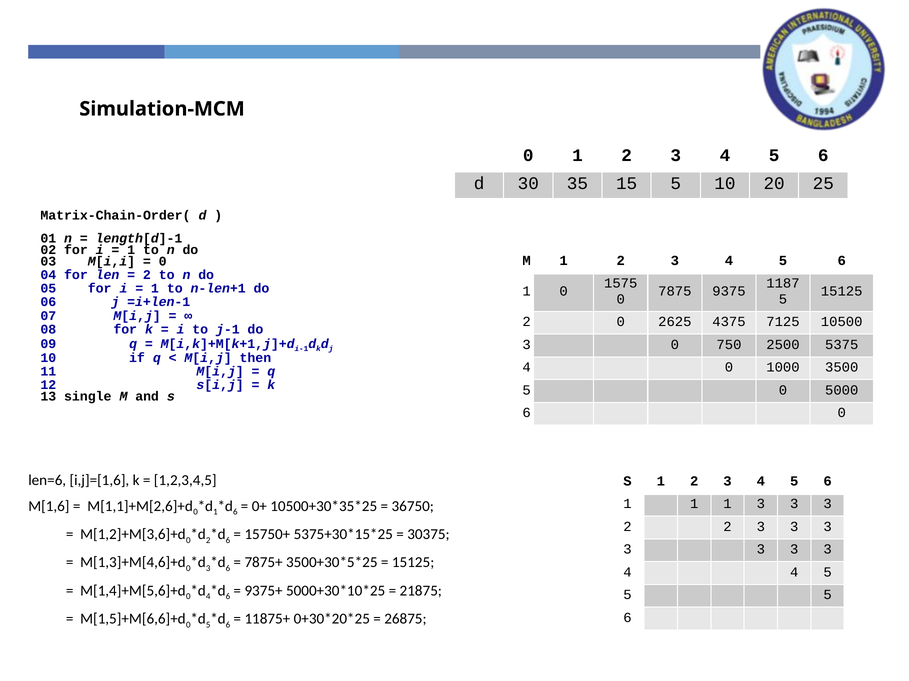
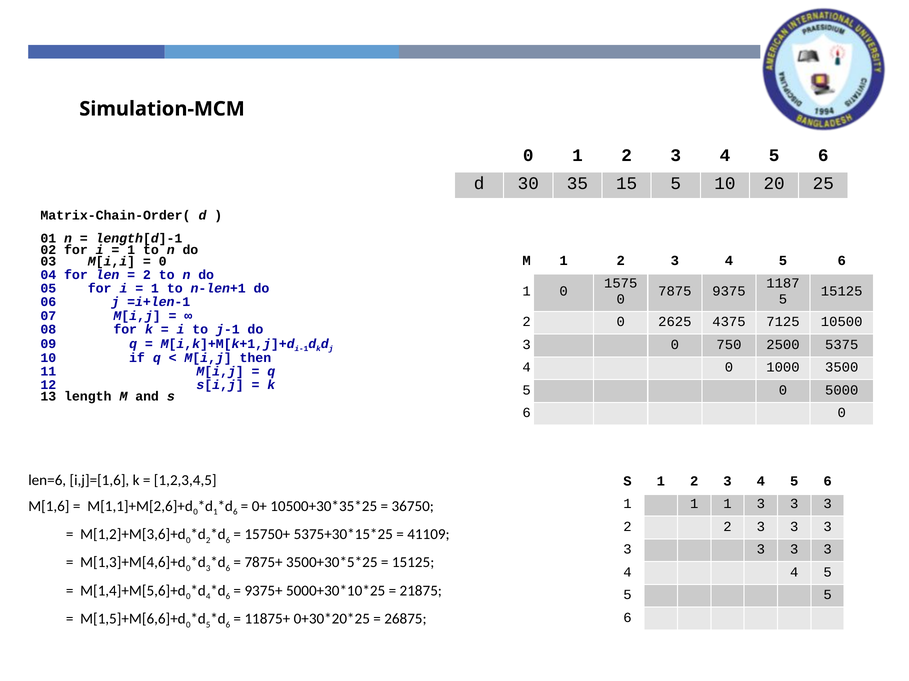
single: single -> length (88, 397)
30375: 30375 -> 41109 (428, 535)
